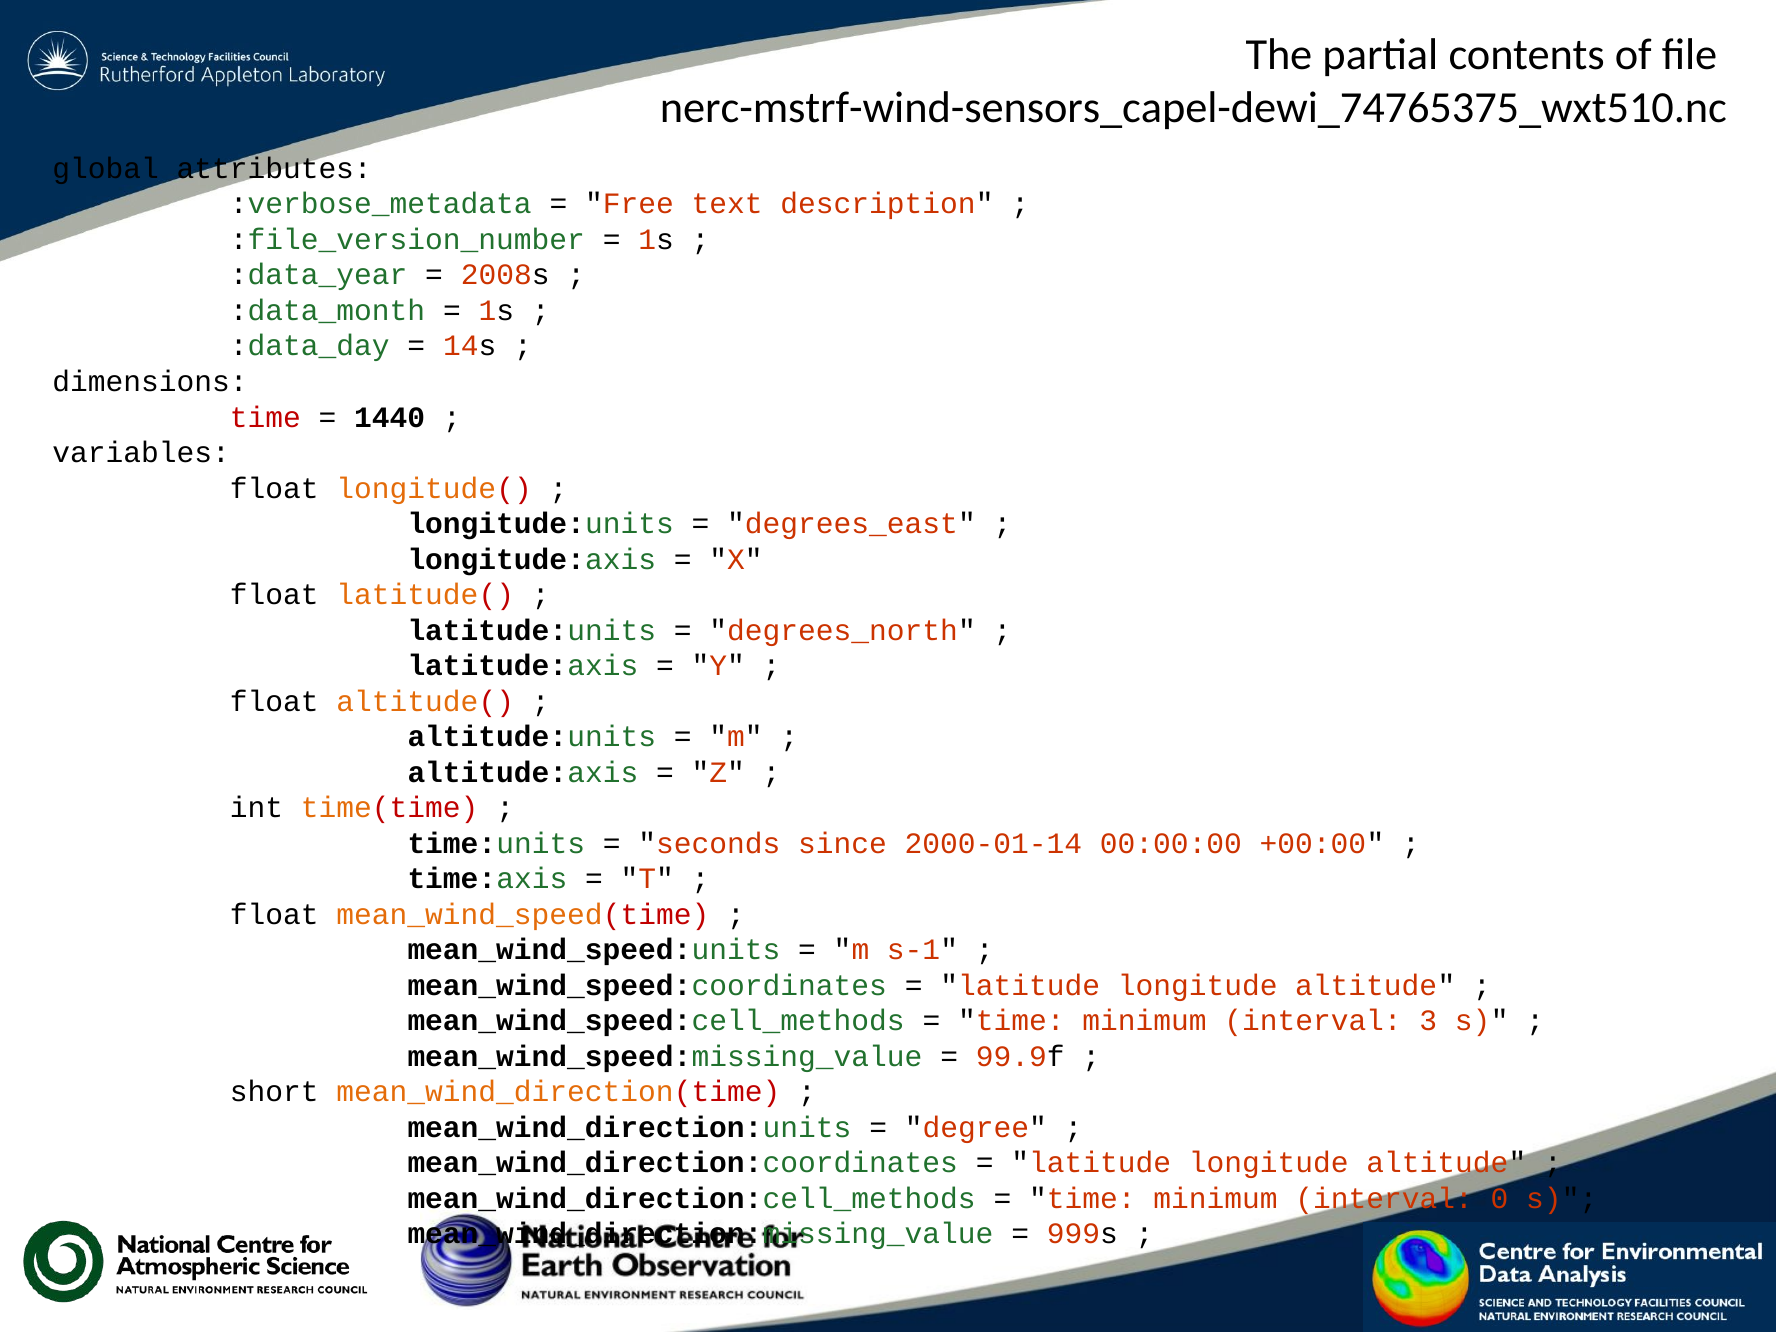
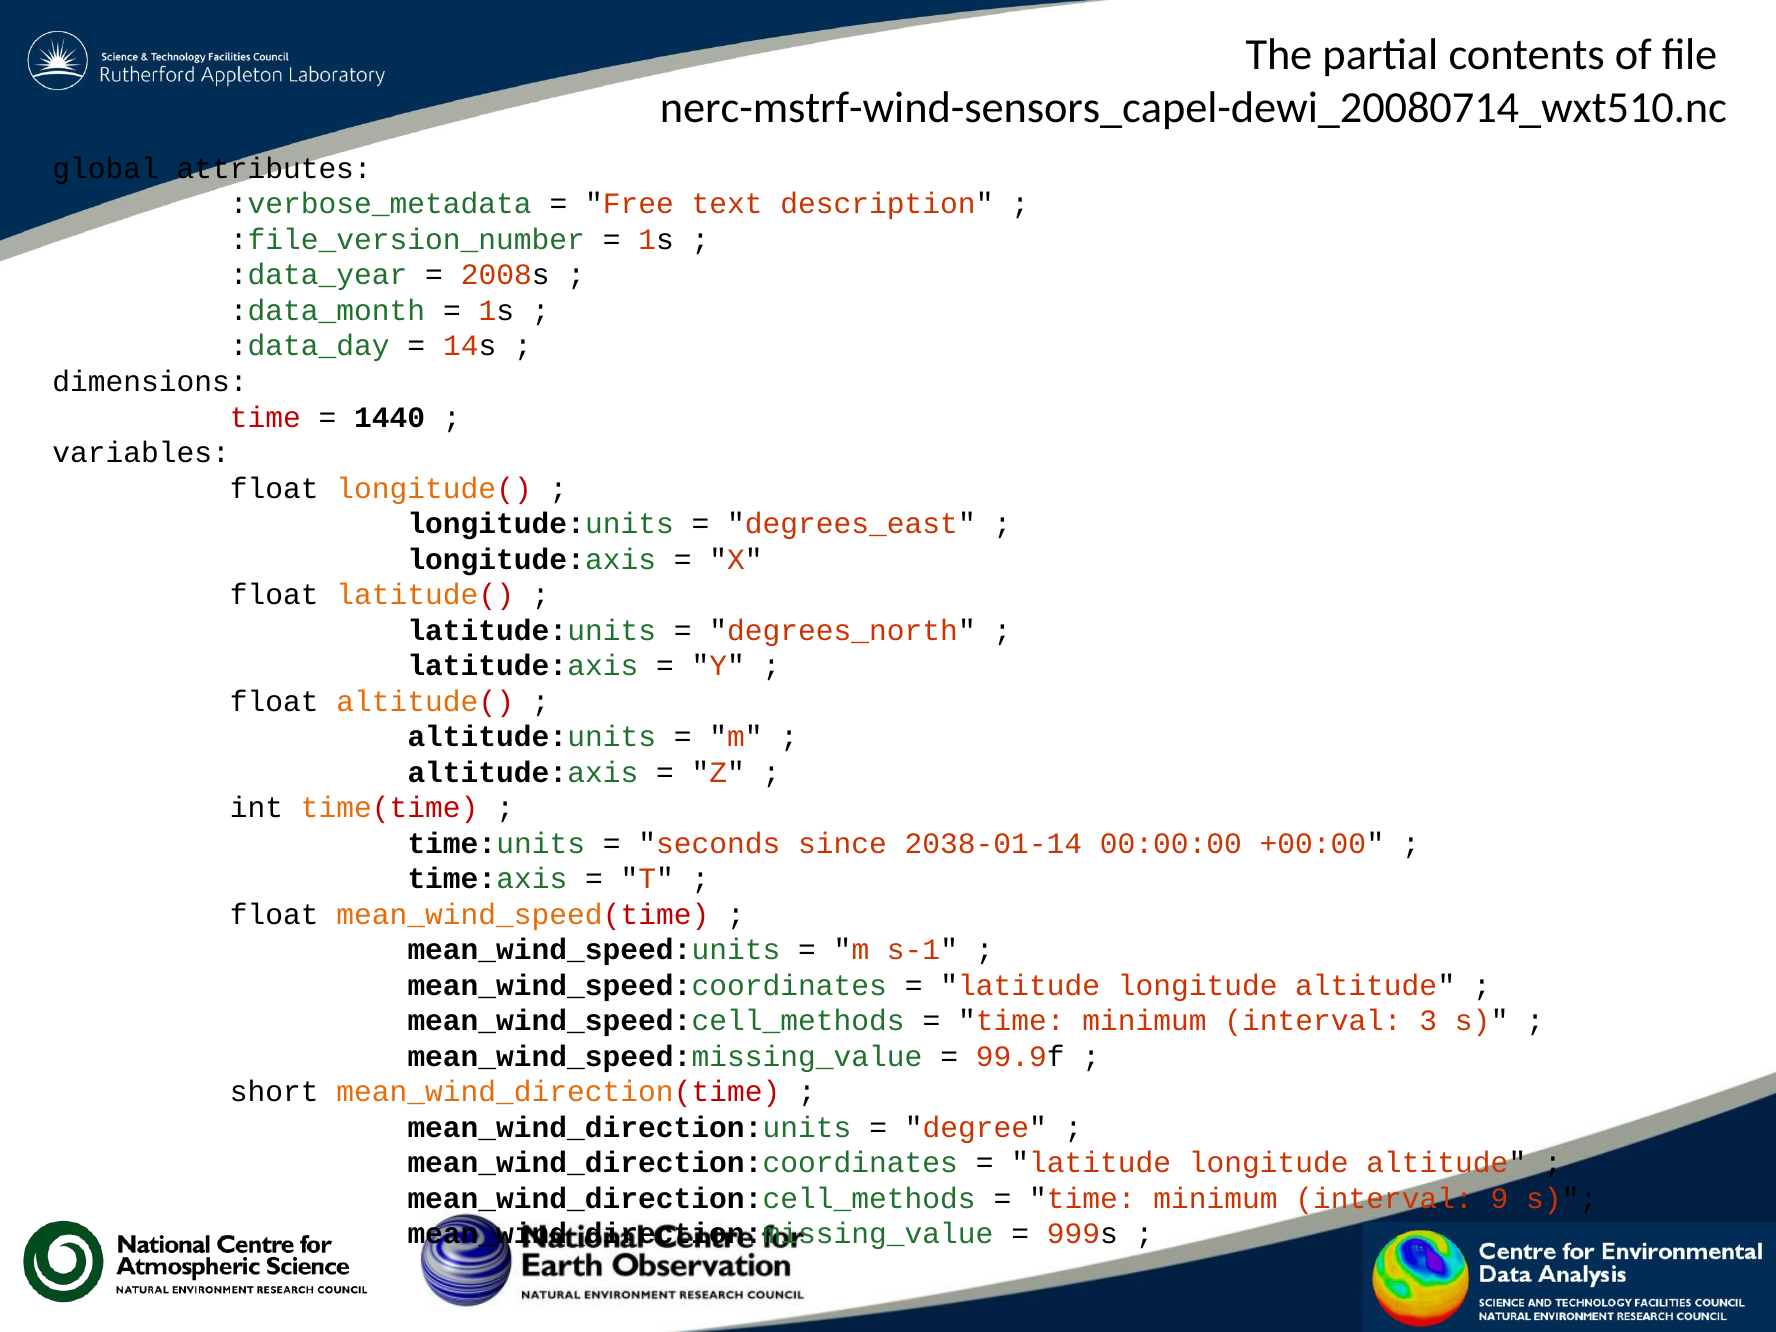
nerc-mstrf-wind-sensors_capel-dewi_74765375_wxt510.nc: nerc-mstrf-wind-sensors_capel-dewi_74765375_wxt510.nc -> nerc-mstrf-wind-sensors_capel-dewi_20080714_wxt510.nc (1193, 108)
2000-01-14: 2000-01-14 -> 2038-01-14 (993, 843)
0: 0 -> 9 (1499, 1199)
